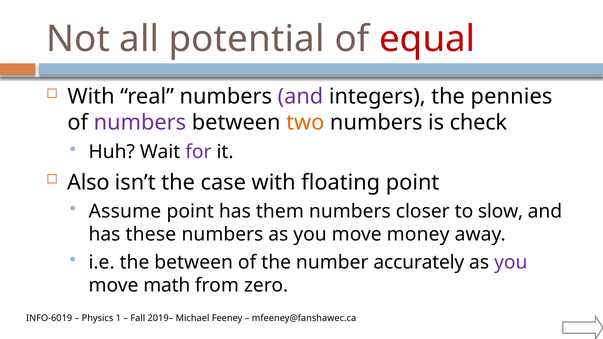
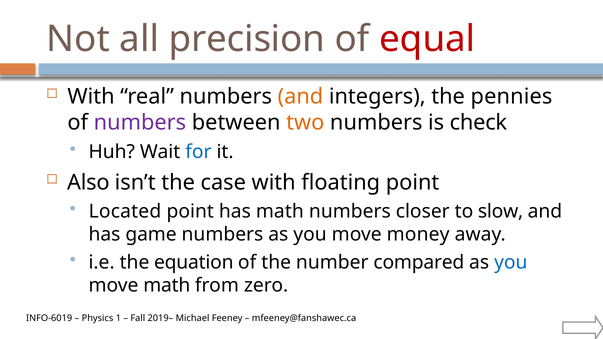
potential: potential -> precision (247, 39)
and colour: purple -> orange (300, 97)
for colour: purple -> blue (198, 152)
Assume: Assume -> Located (125, 212)
has them: them -> math (280, 212)
these: these -> game (151, 235)
the between: between -> equation (194, 262)
accurately: accurately -> compared (419, 262)
you colour: purple -> blue (511, 262)
